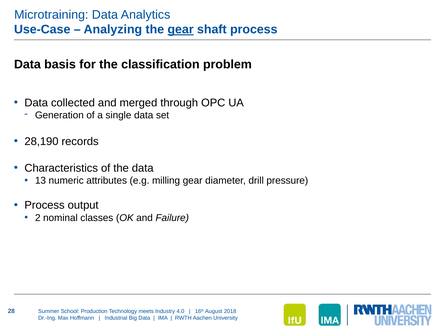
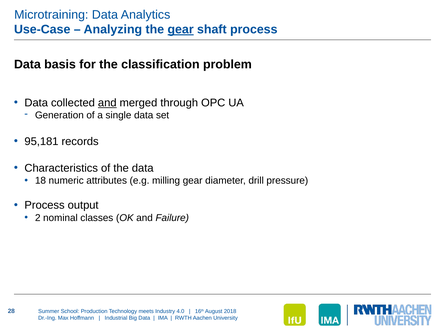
and underline: none -> present (107, 103)
28,190: 28,190 -> 95,181 (41, 141)
13: 13 -> 18 (40, 181)
